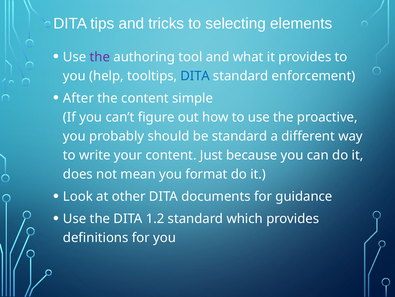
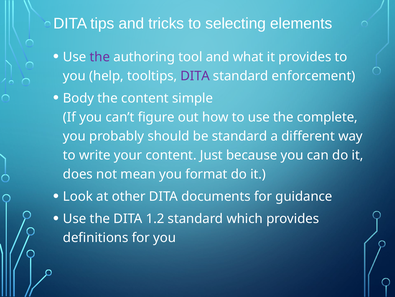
DITA colour: blue -> purple (195, 76)
After: After -> Body (79, 98)
proactive: proactive -> complete (327, 117)
